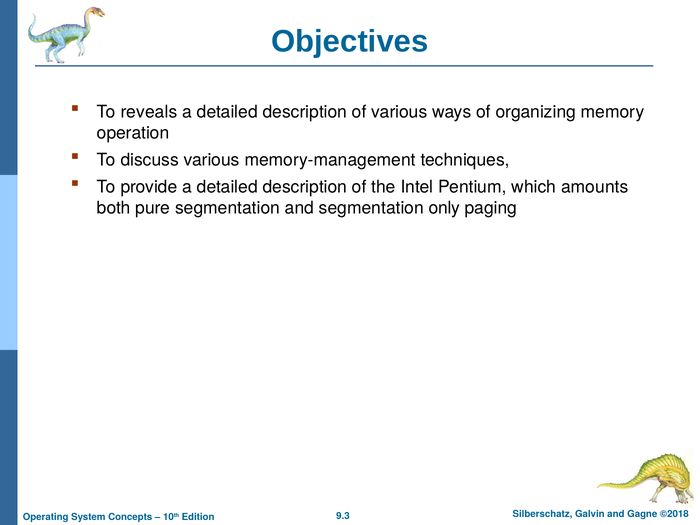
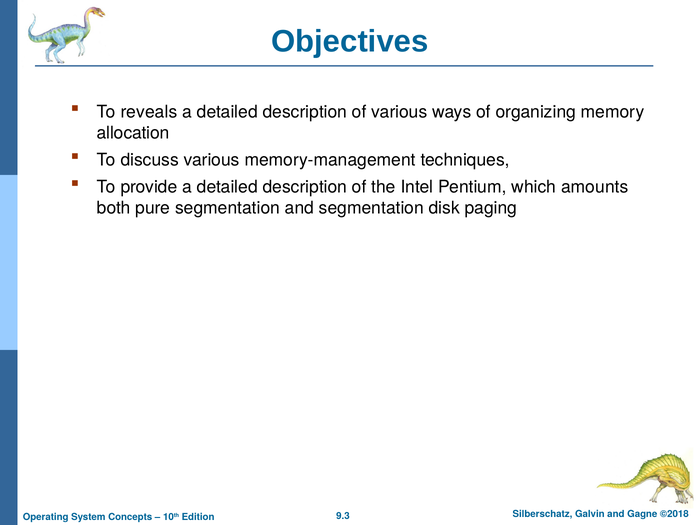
operation: operation -> allocation (133, 133)
only: only -> disk (444, 208)
